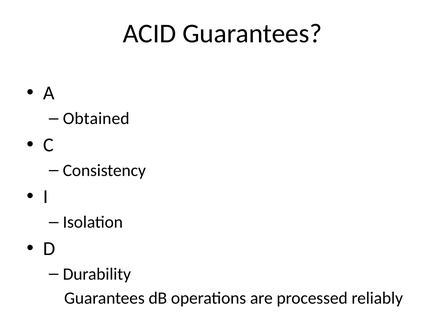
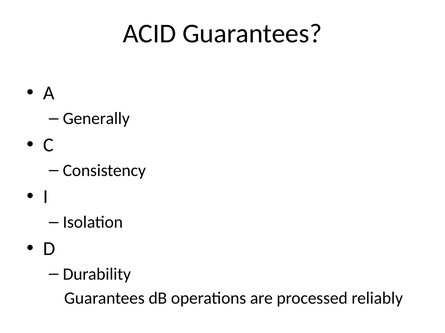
Obtained: Obtained -> Generally (96, 119)
